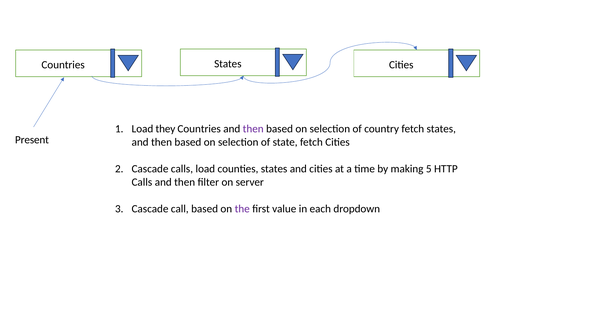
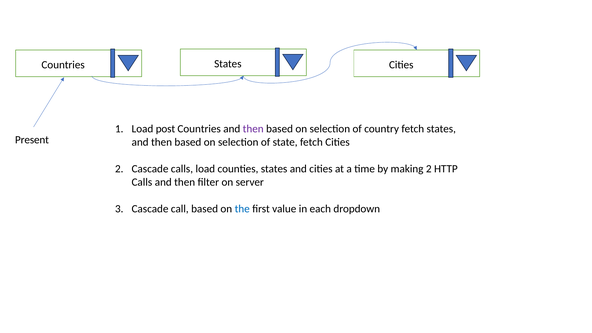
they: they -> post (165, 129)
making 5: 5 -> 2 (429, 169)
the colour: purple -> blue (242, 209)
